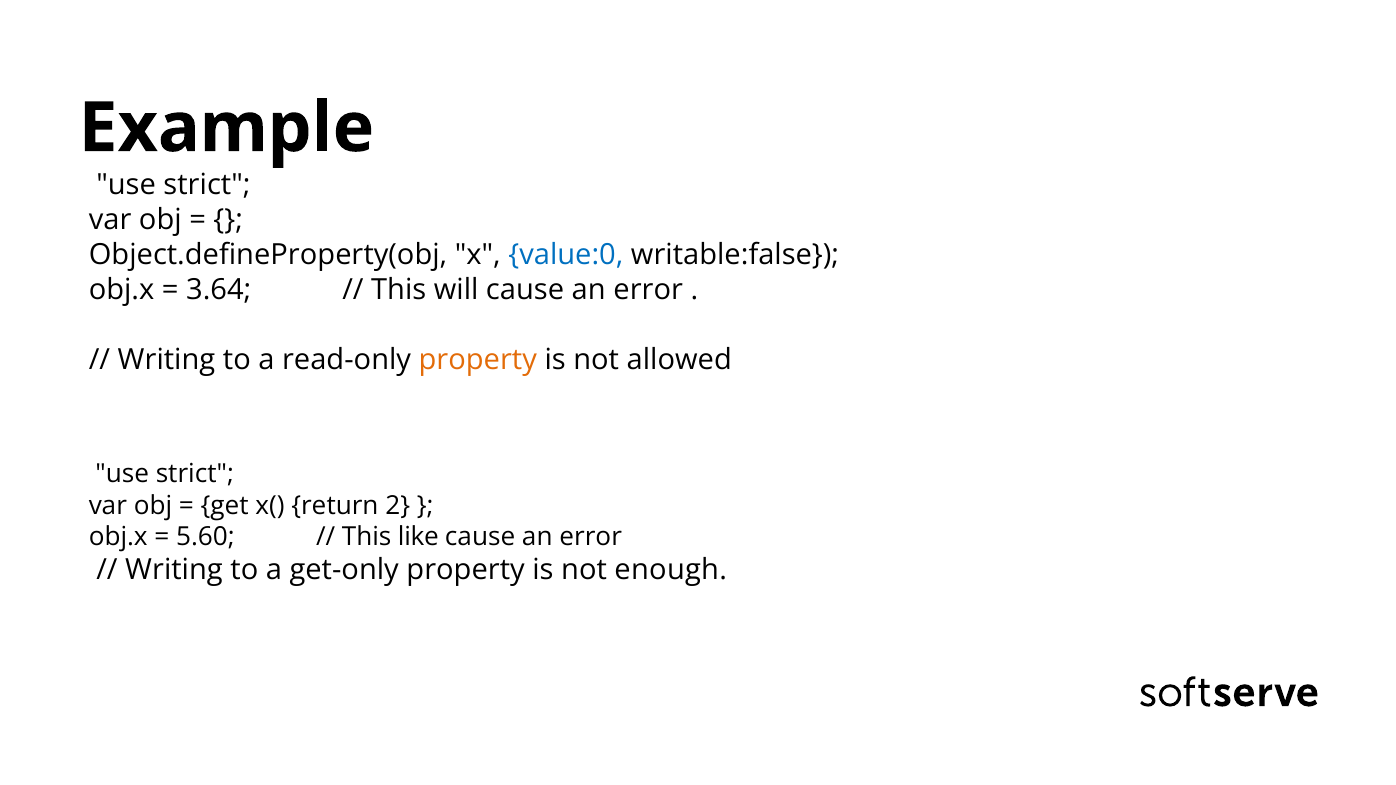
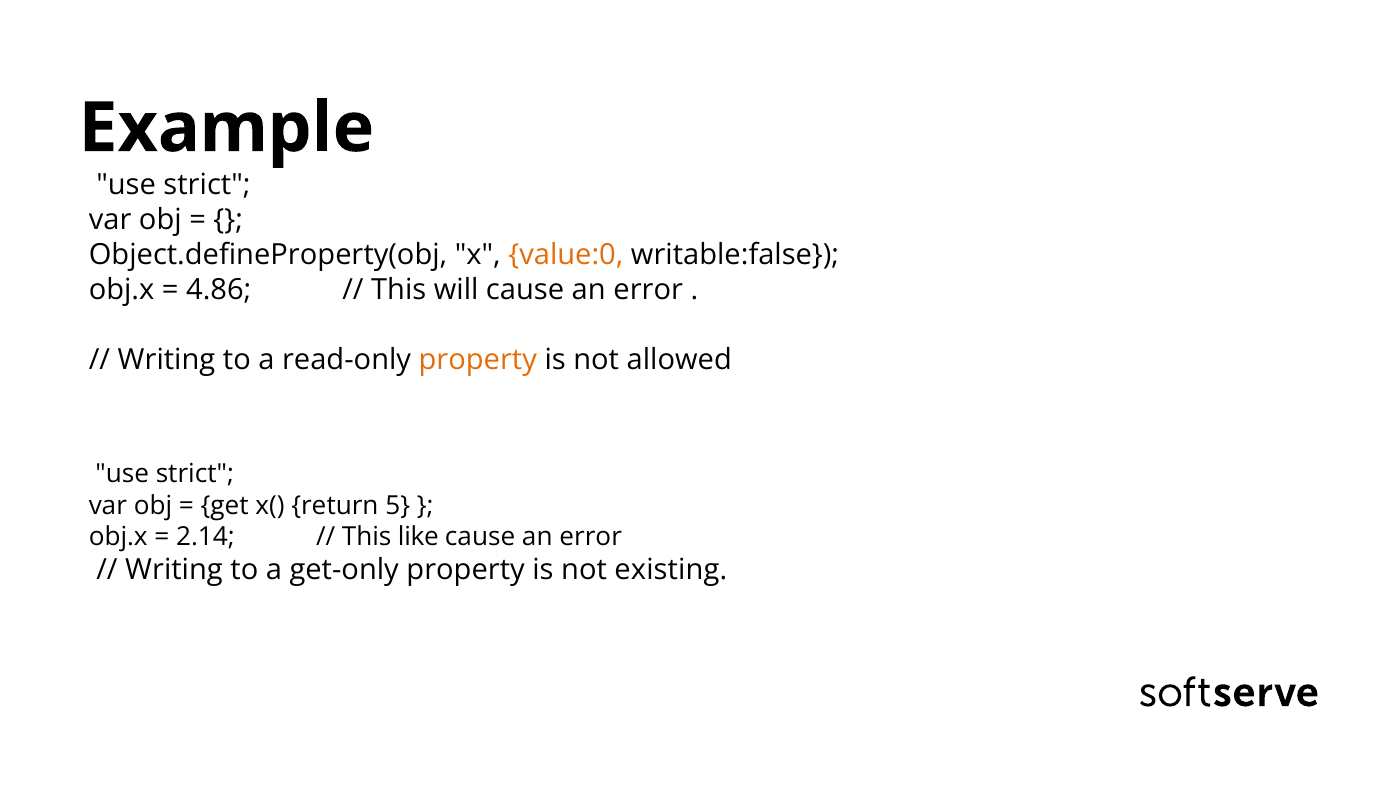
value:0 colour: blue -> orange (566, 255)
3.64: 3.64 -> 4.86 (219, 290)
2: 2 -> 5 (398, 506)
5.60: 5.60 -> 2.14 (205, 537)
enough: enough -> existing (671, 570)
